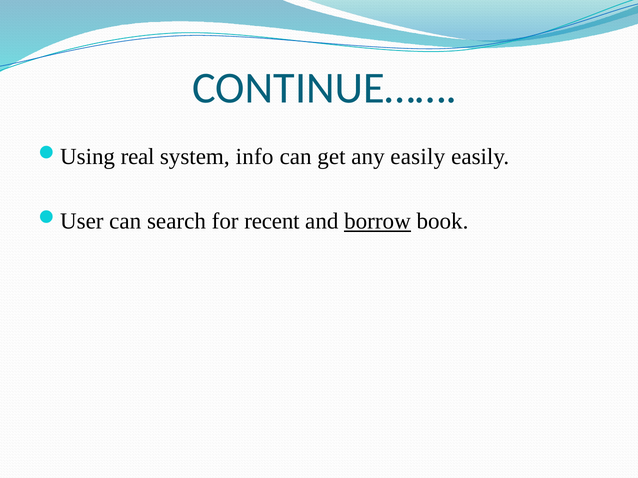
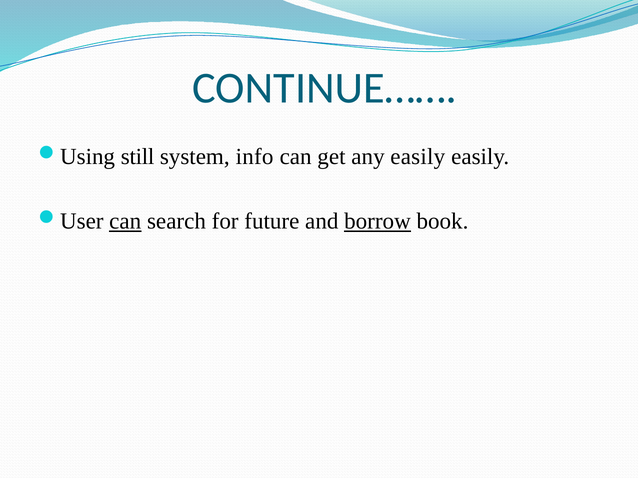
real: real -> still (138, 157)
can underline: none -> present (125, 221)
recent: recent -> future (272, 221)
